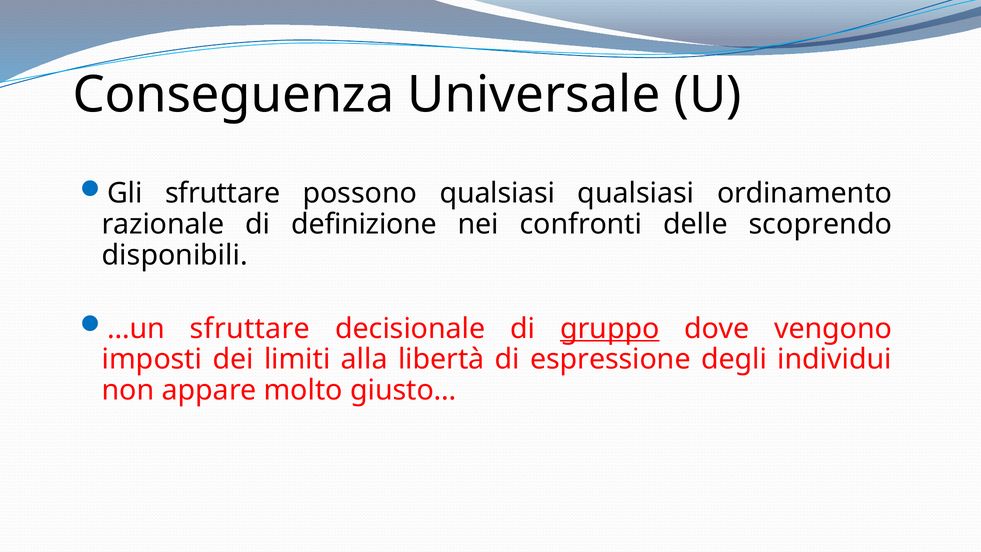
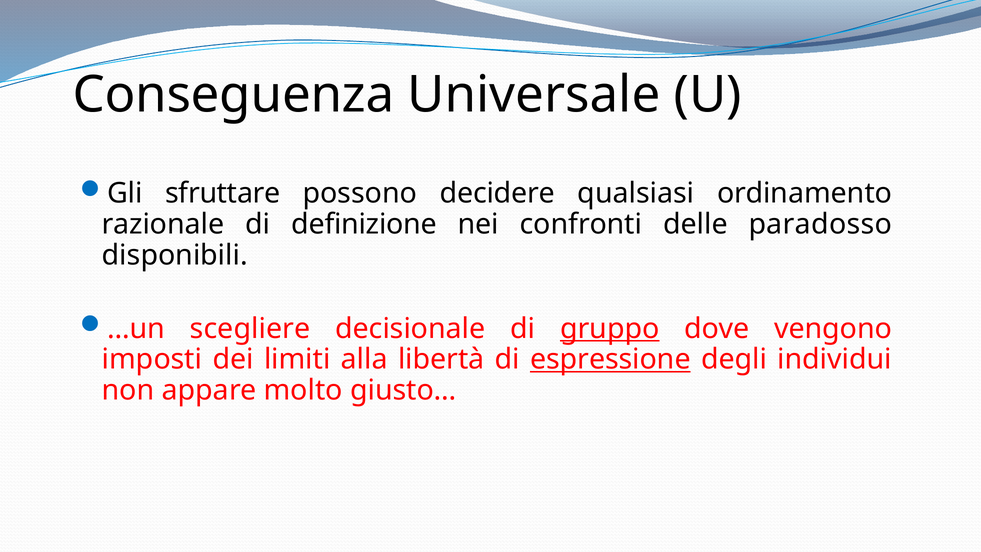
possono qualsiasi: qualsiasi -> decidere (497, 193)
scoprendo: scoprendo -> paradosso (820, 224)
…un sfruttare: sfruttare -> scegliere (250, 328)
espressione underline: none -> present (610, 359)
